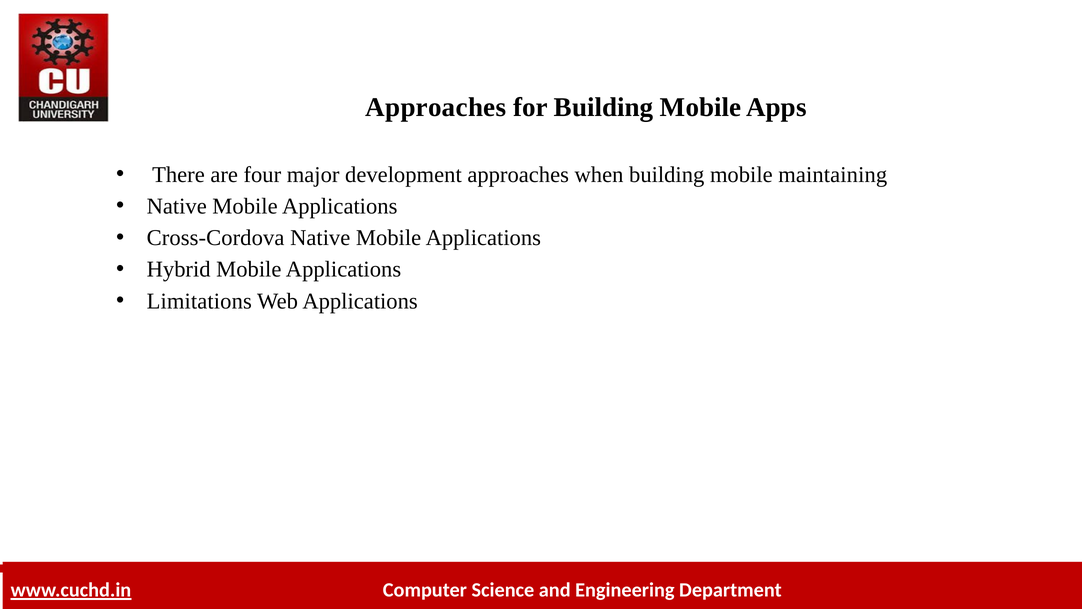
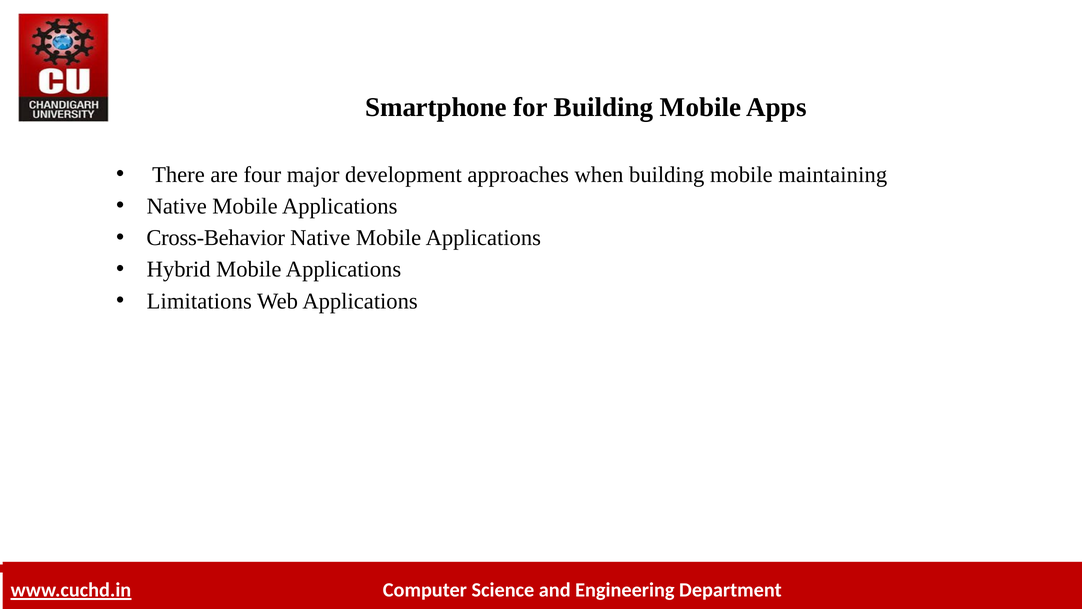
Approaches: Approaches -> Smartphone (436, 107)
Cross-Cordova: Cross-Cordova -> Cross-Behavior (216, 238)
